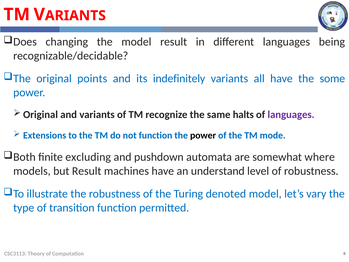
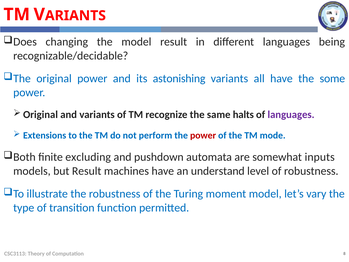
original points: points -> power (92, 78)
indefinitely: indefinitely -> astonishing (179, 78)
not function: function -> perform (156, 135)
power colour: black -> red (203, 135)
where: where -> inputs (320, 157)
denoted: denoted -> moment (226, 194)
